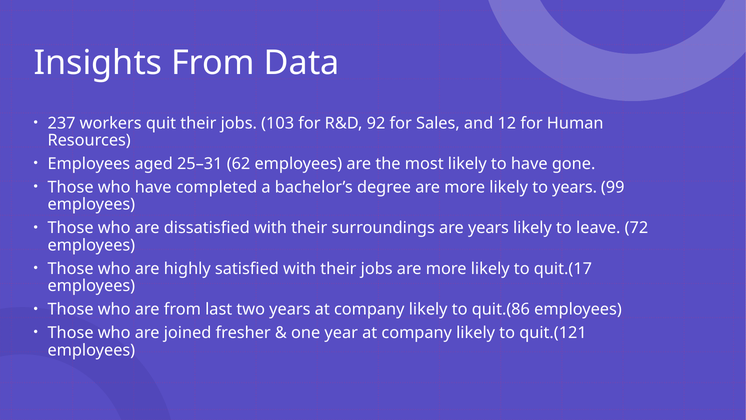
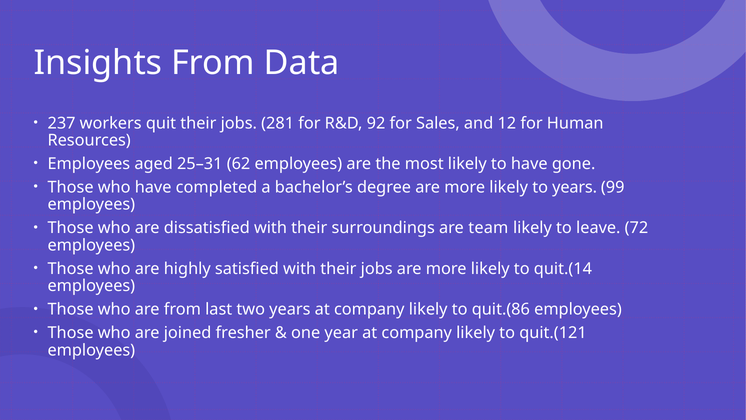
103: 103 -> 281 (278, 123)
are years: years -> team (488, 228)
quit.(17: quit.(17 -> quit.(14 (563, 269)
